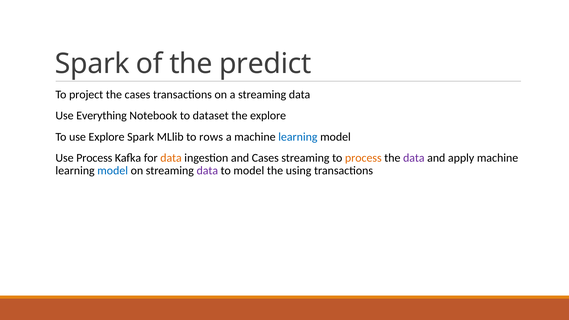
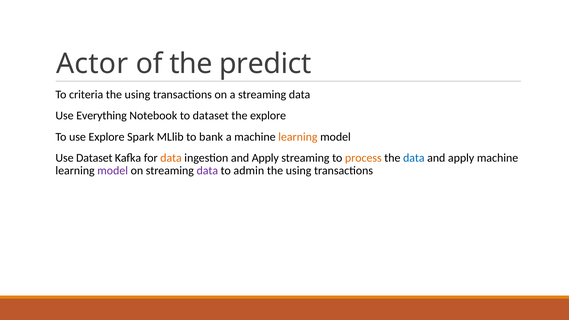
Spark: Spark -> Actor (92, 64)
project: project -> criteria (86, 95)
cases: cases -> using (137, 95)
rows: rows -> bank (211, 137)
learning colour: blue -> orange (298, 137)
Use Process: Process -> Dataset (94, 158)
ingestion and Cases: Cases -> Apply (265, 158)
data colour: purple -> blue (414, 158)
model colour: blue -> purple (113, 171)
to model: model -> admin (249, 171)
